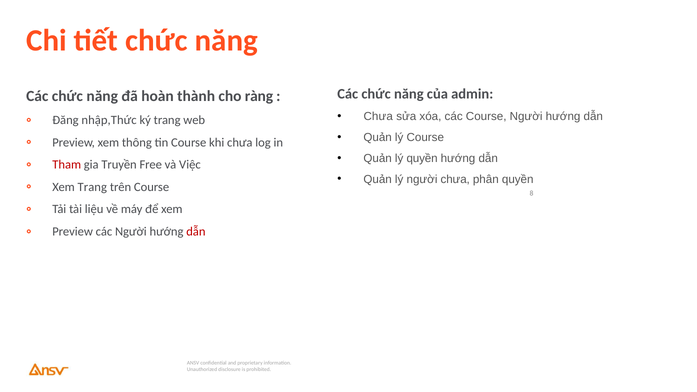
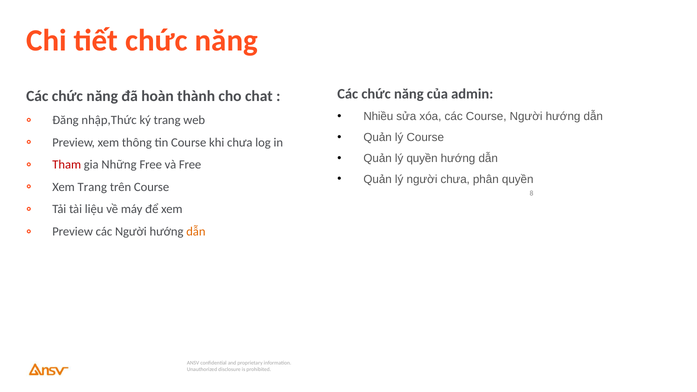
ràng: ràng -> chat (259, 96)
Chưa: Chưa -> Nhiều (378, 117)
Truyền: Truyền -> Những (119, 165)
và Việc: Việc -> Free (190, 165)
dẫn colour: red -> orange (196, 232)
